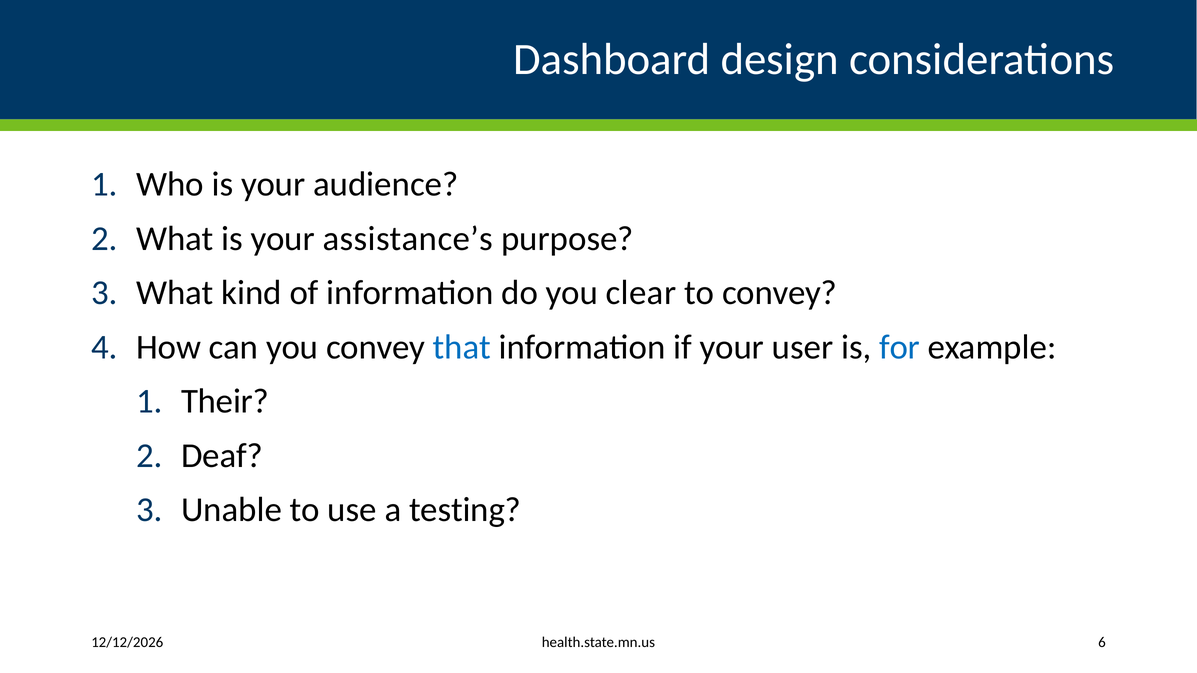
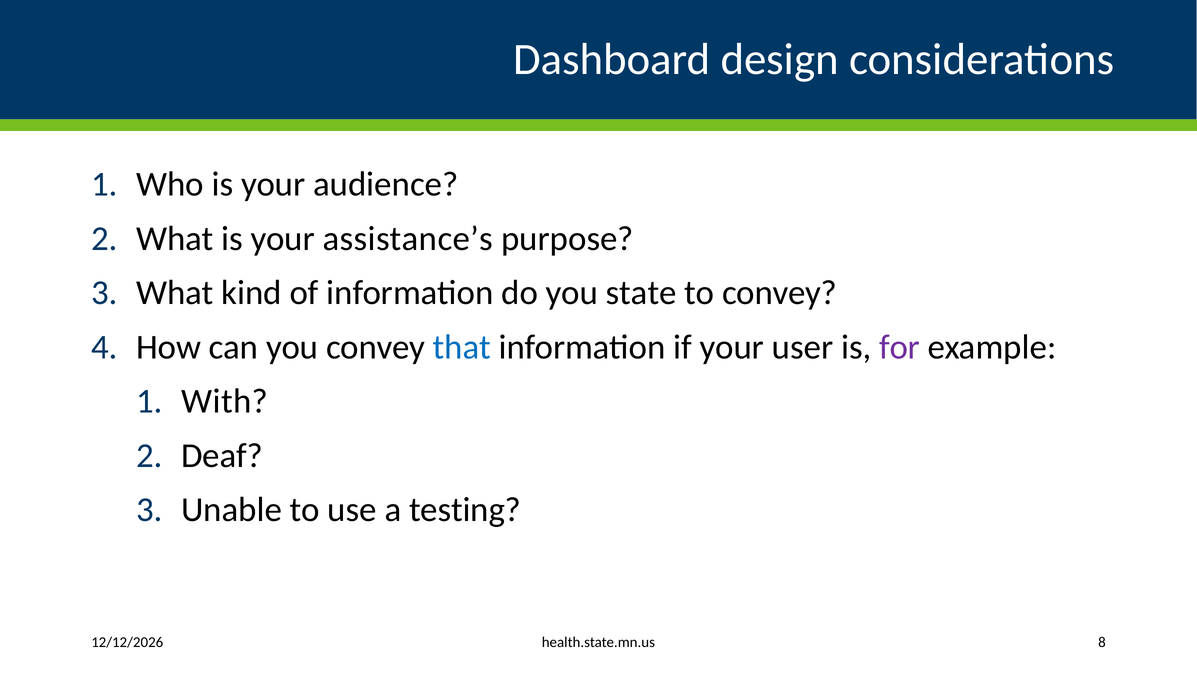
clear: clear -> state (641, 293)
for colour: blue -> purple (900, 347)
Their: Their -> With (225, 402)
6: 6 -> 8 (1102, 643)
